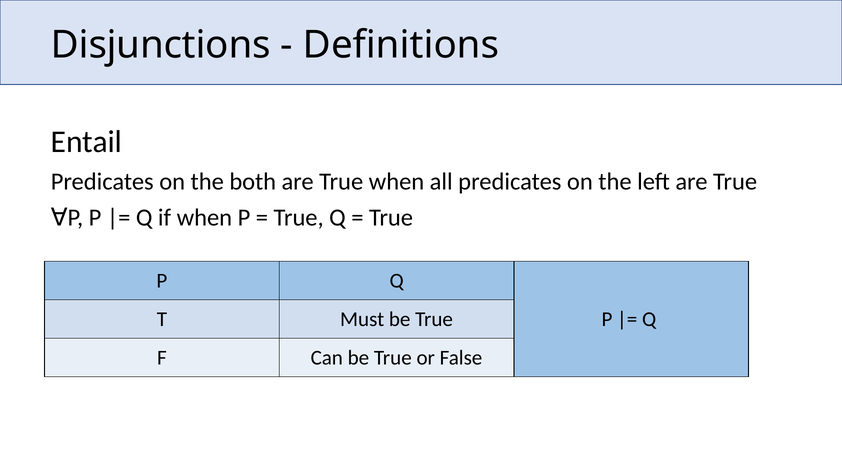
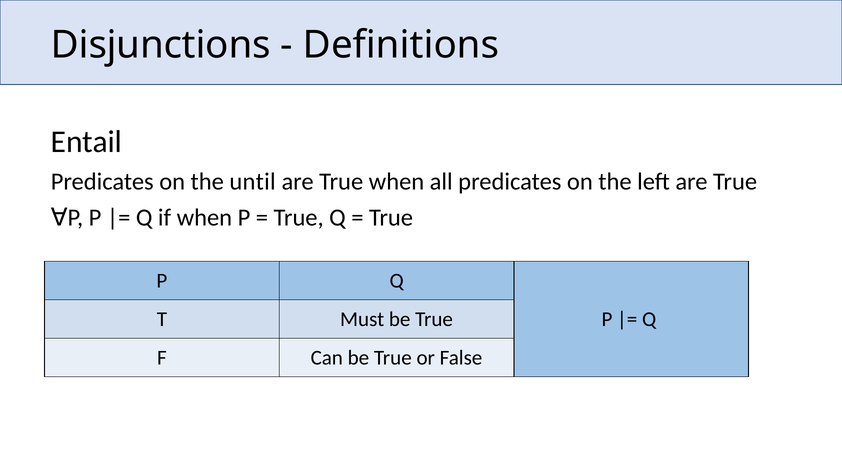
both: both -> until (253, 182)
